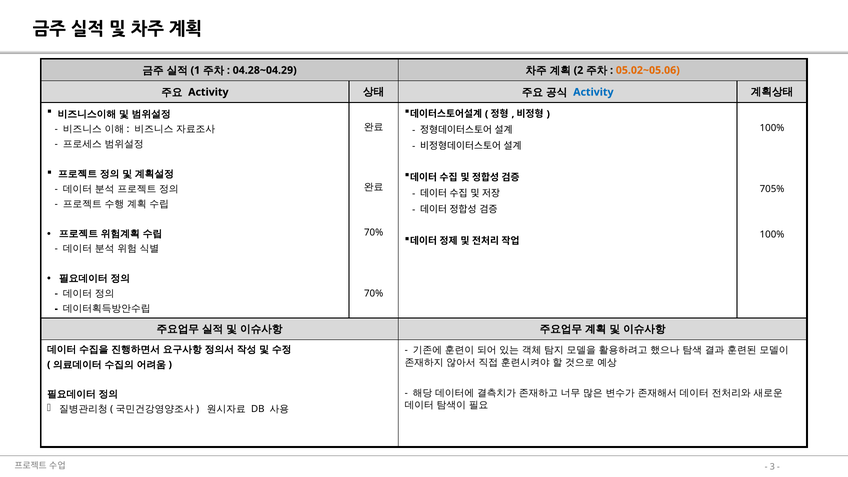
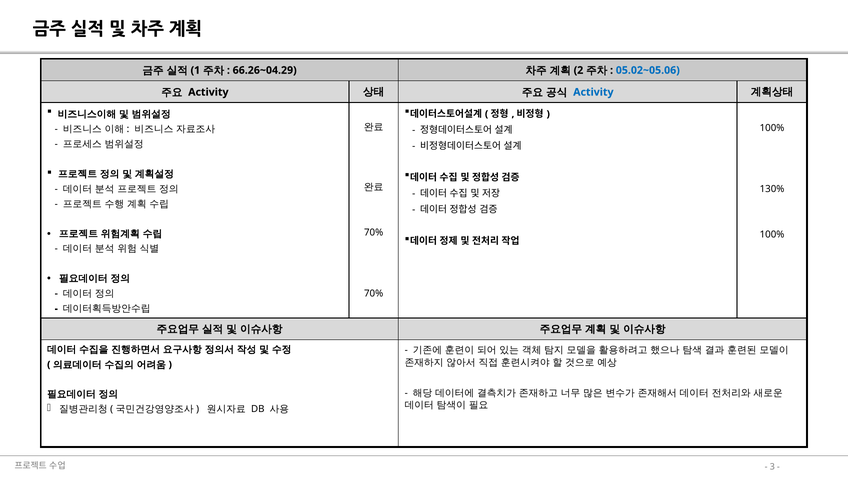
04.28~04.29: 04.28~04.29 -> 66.26~04.29 (265, 70)
05.02~05.06 colour: orange -> blue (648, 70)
705%: 705% -> 130% (772, 189)
